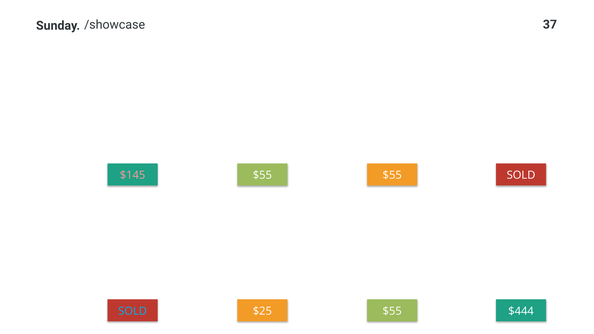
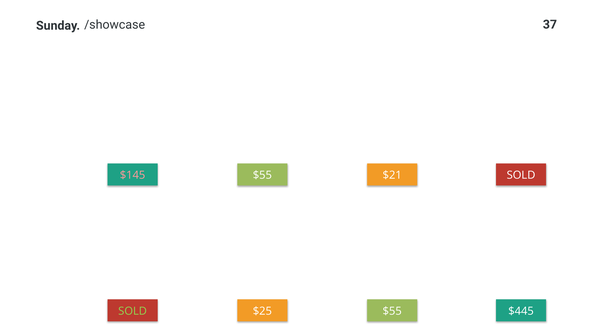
$55 $55: $55 -> $21 (392, 175)
SOLD colour: light blue -> light green (133, 311)
$444: $444 -> $445 (521, 311)
